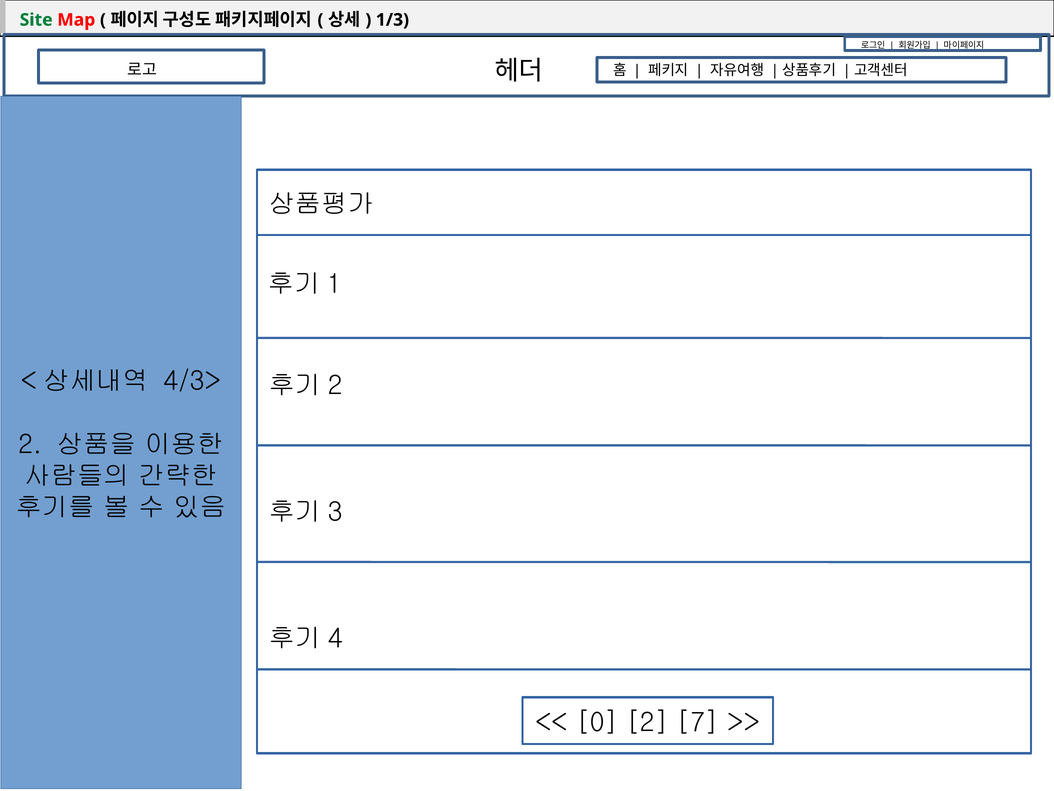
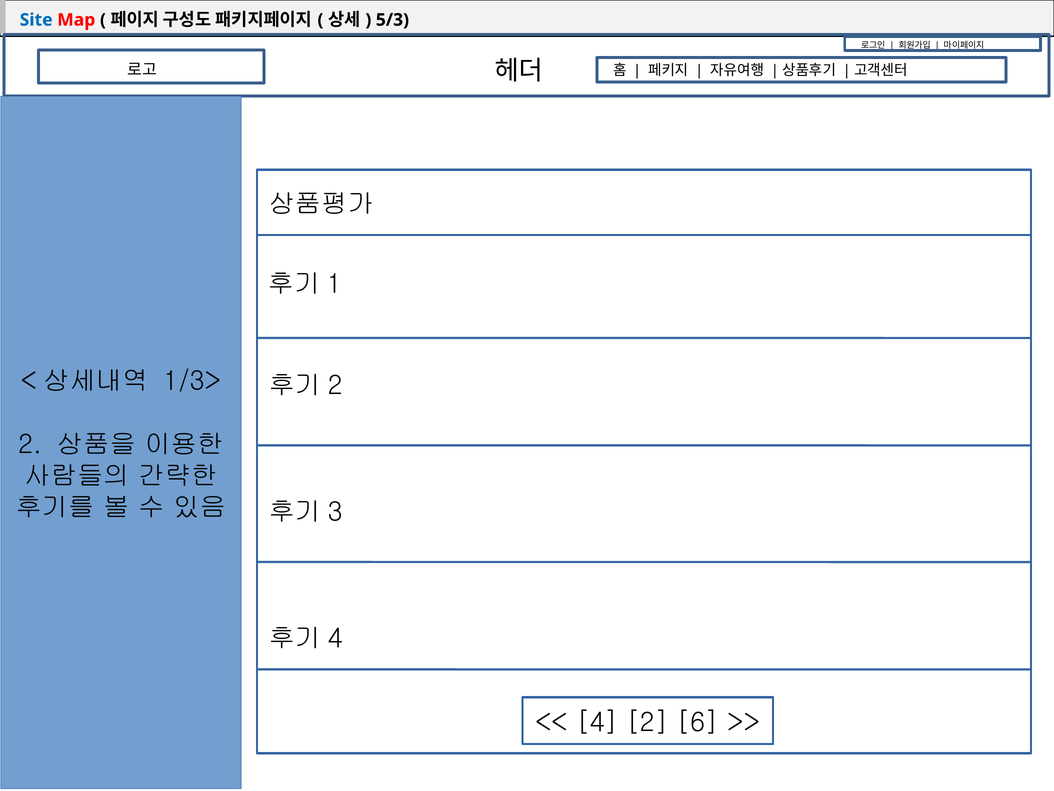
Site colour: green -> blue (36, 20)
1/3: 1/3 -> 5/3 (392, 20)
4/3>: 4/3> -> 1/3> (192, 381)
0: 0 -> 4 (597, 722)
7: 7 -> 6 (698, 722)
